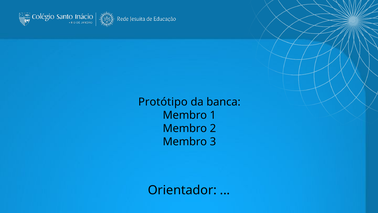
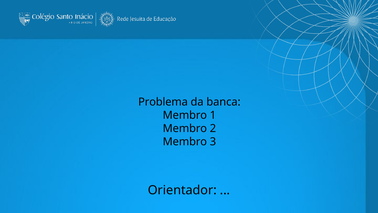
Protótipo: Protótipo -> Problema (163, 102)
